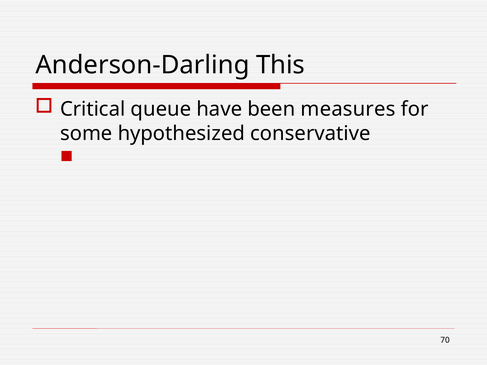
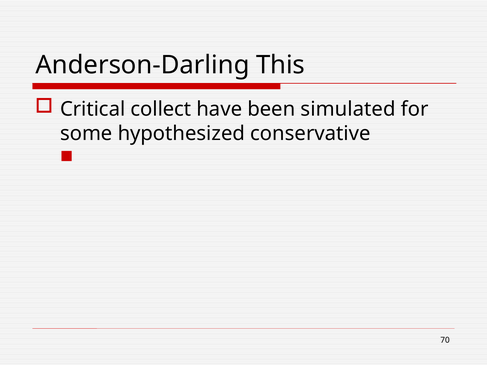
queue: queue -> collect (161, 109)
measures: measures -> simulated (348, 109)
